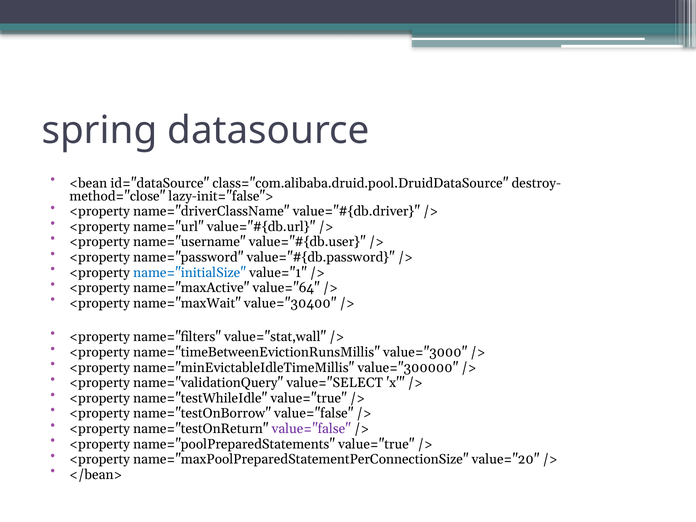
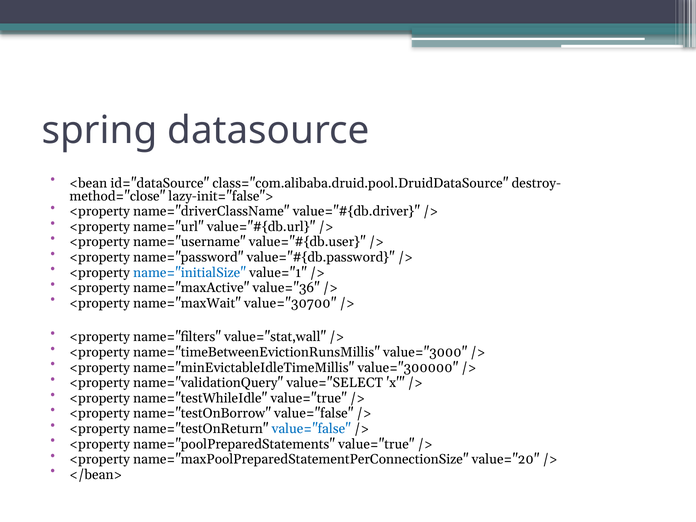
value="64: value="64 -> value="36 (286, 288)
value="30400: value="30400 -> value="30700 (290, 303)
value="false colour: purple -> blue (311, 429)
